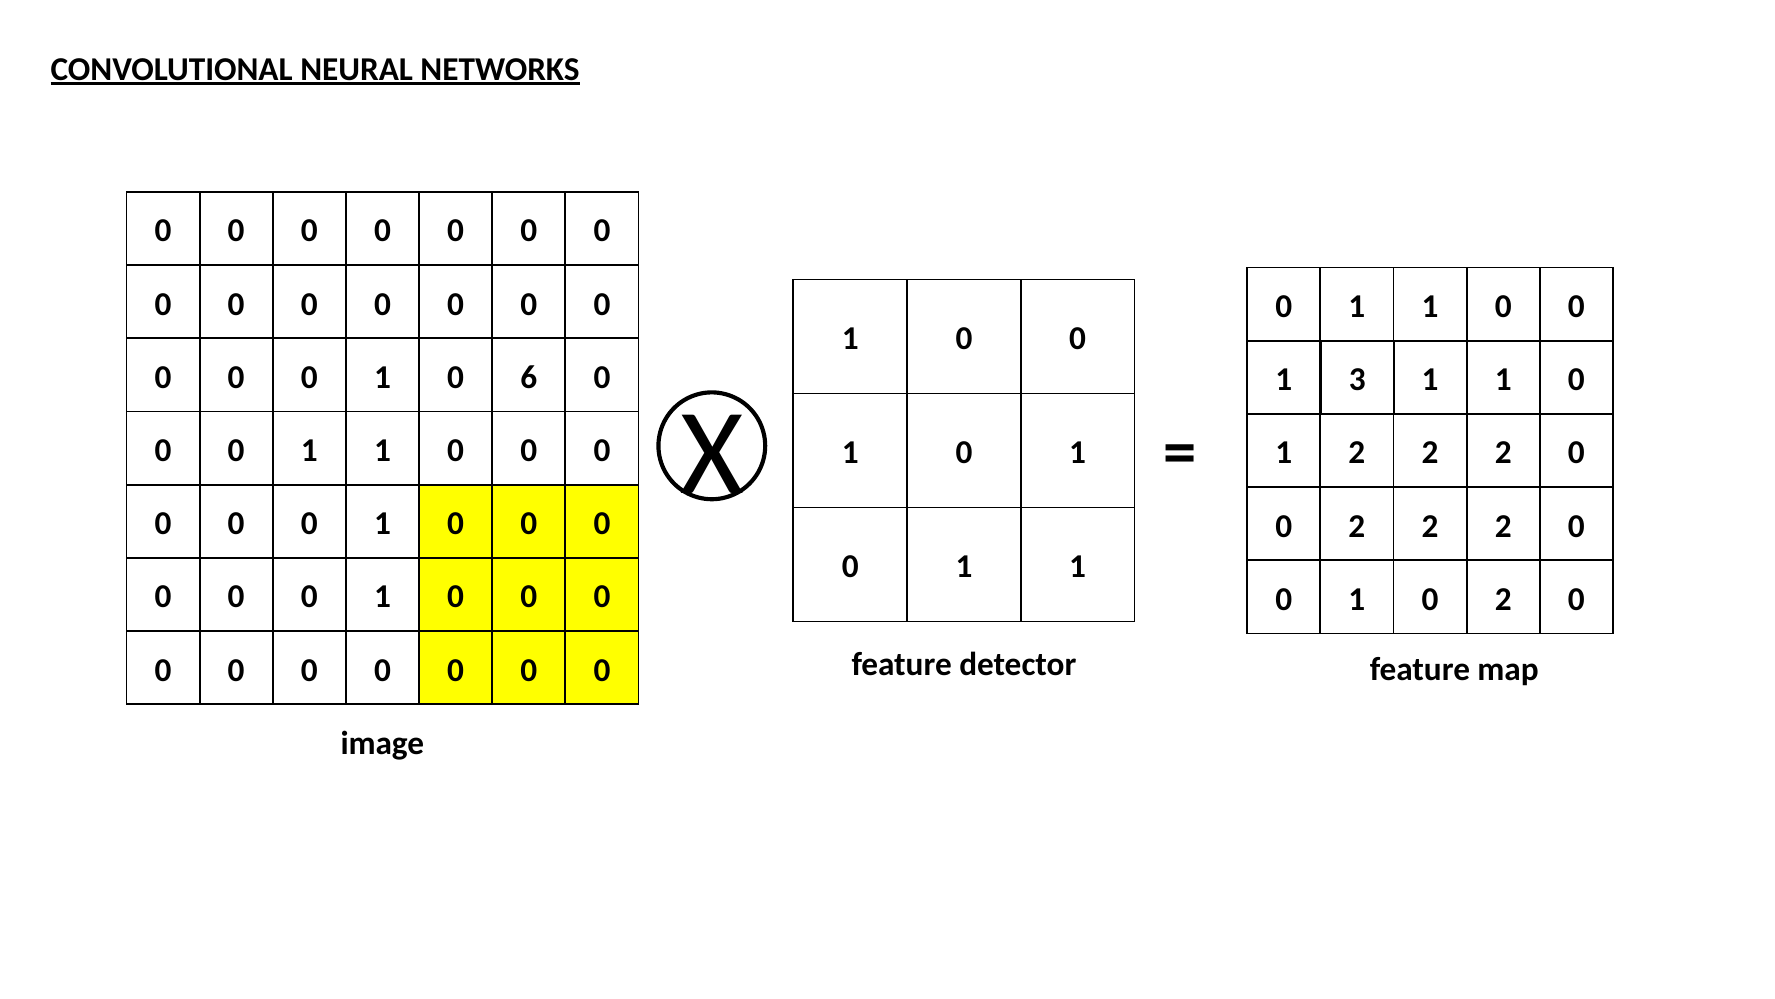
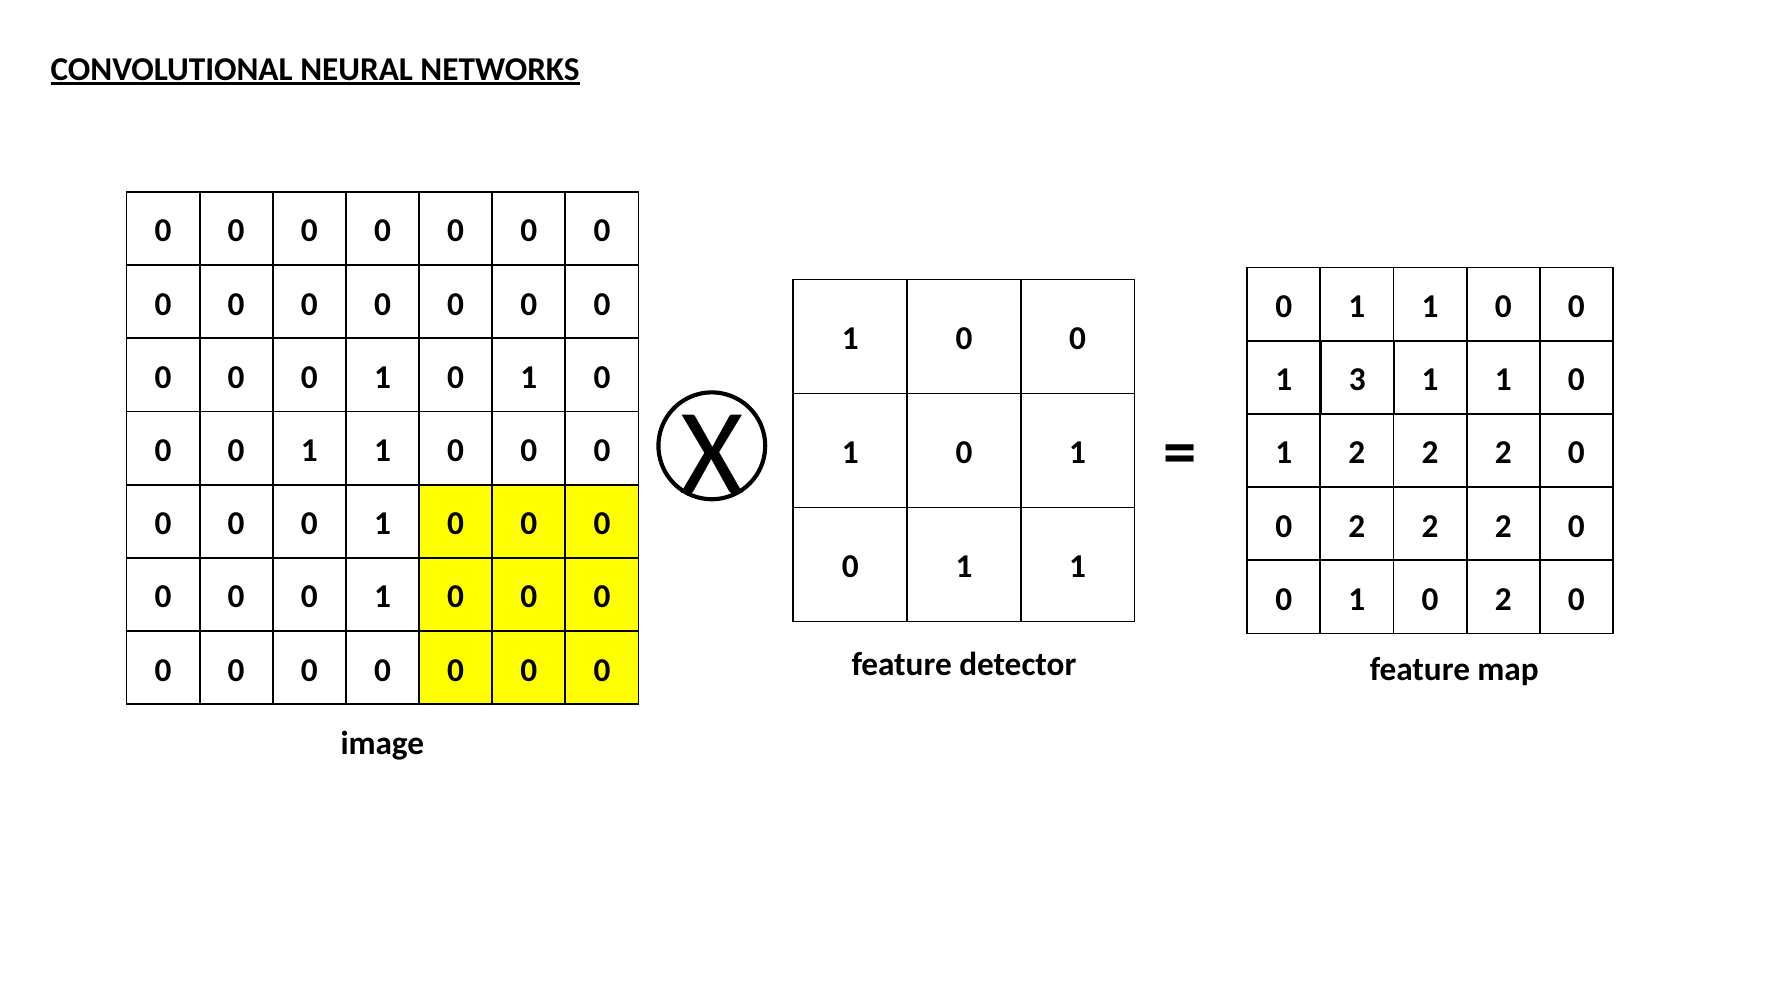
6: 6 -> 1 (529, 377)
